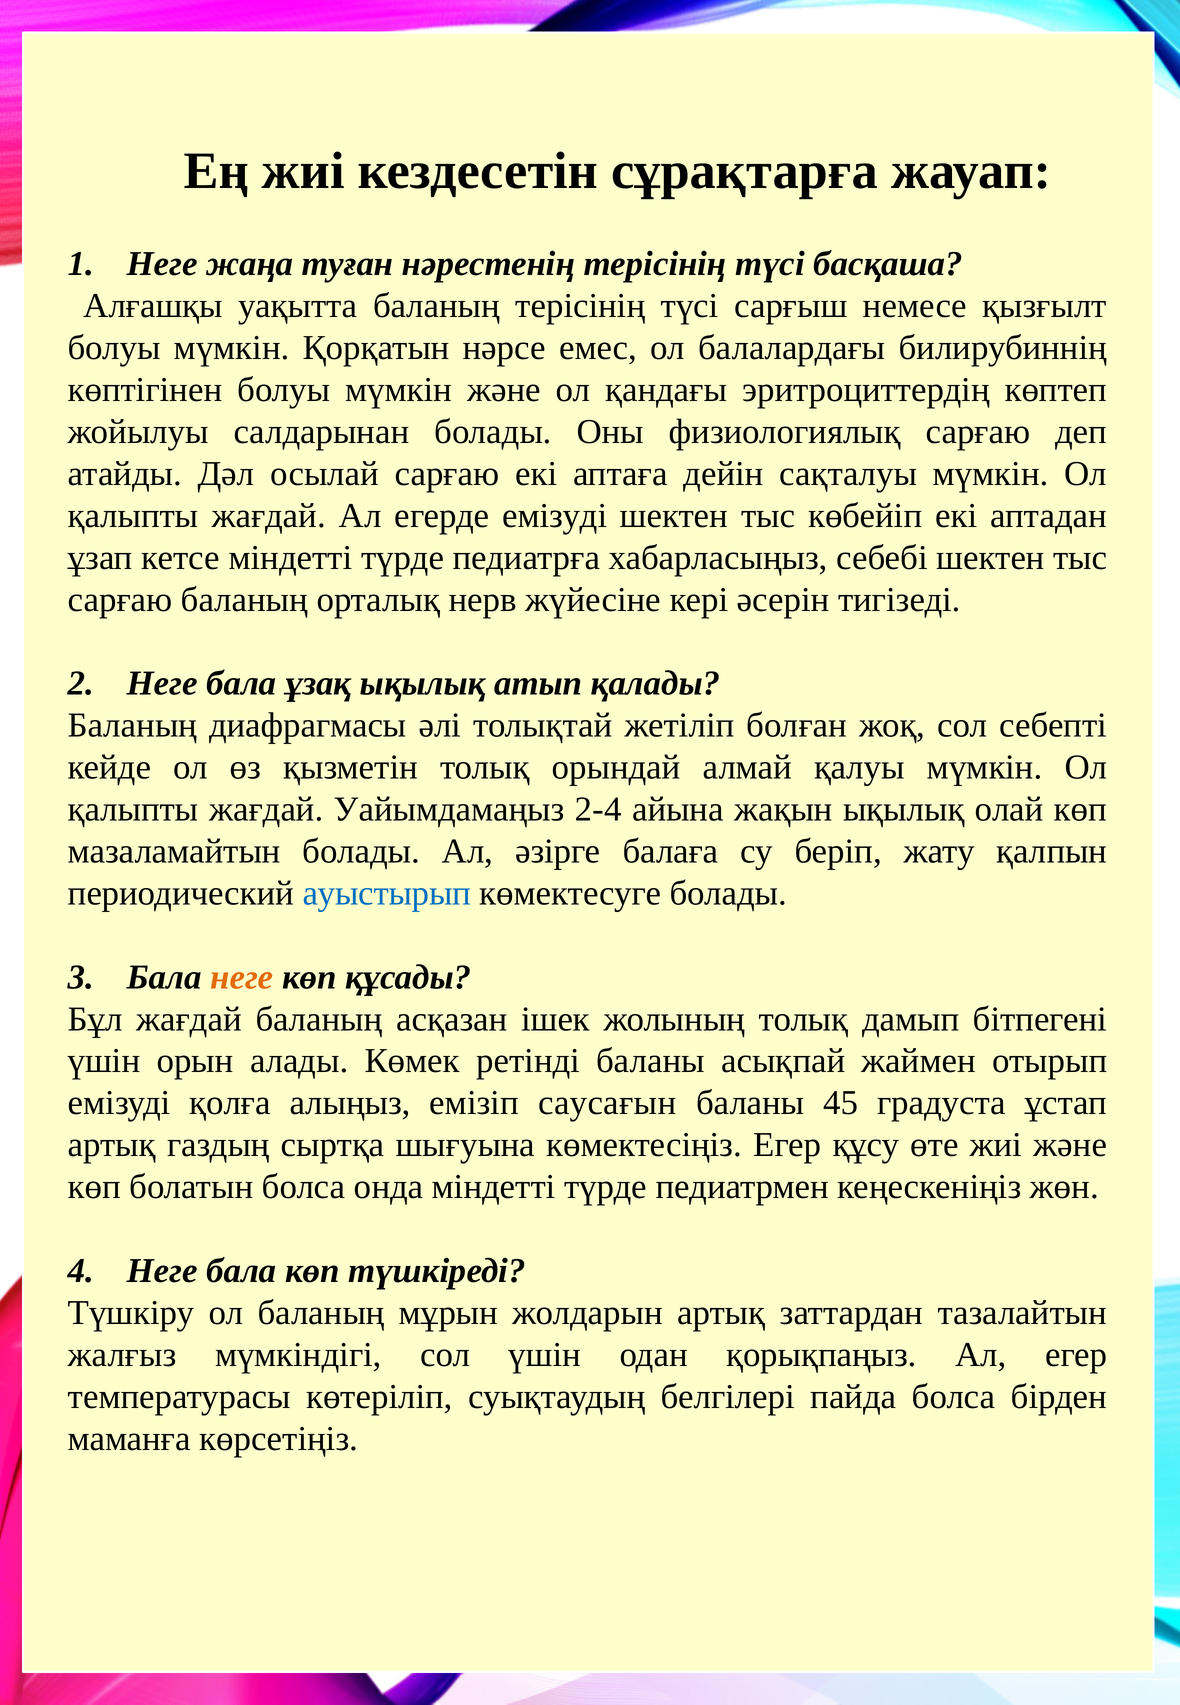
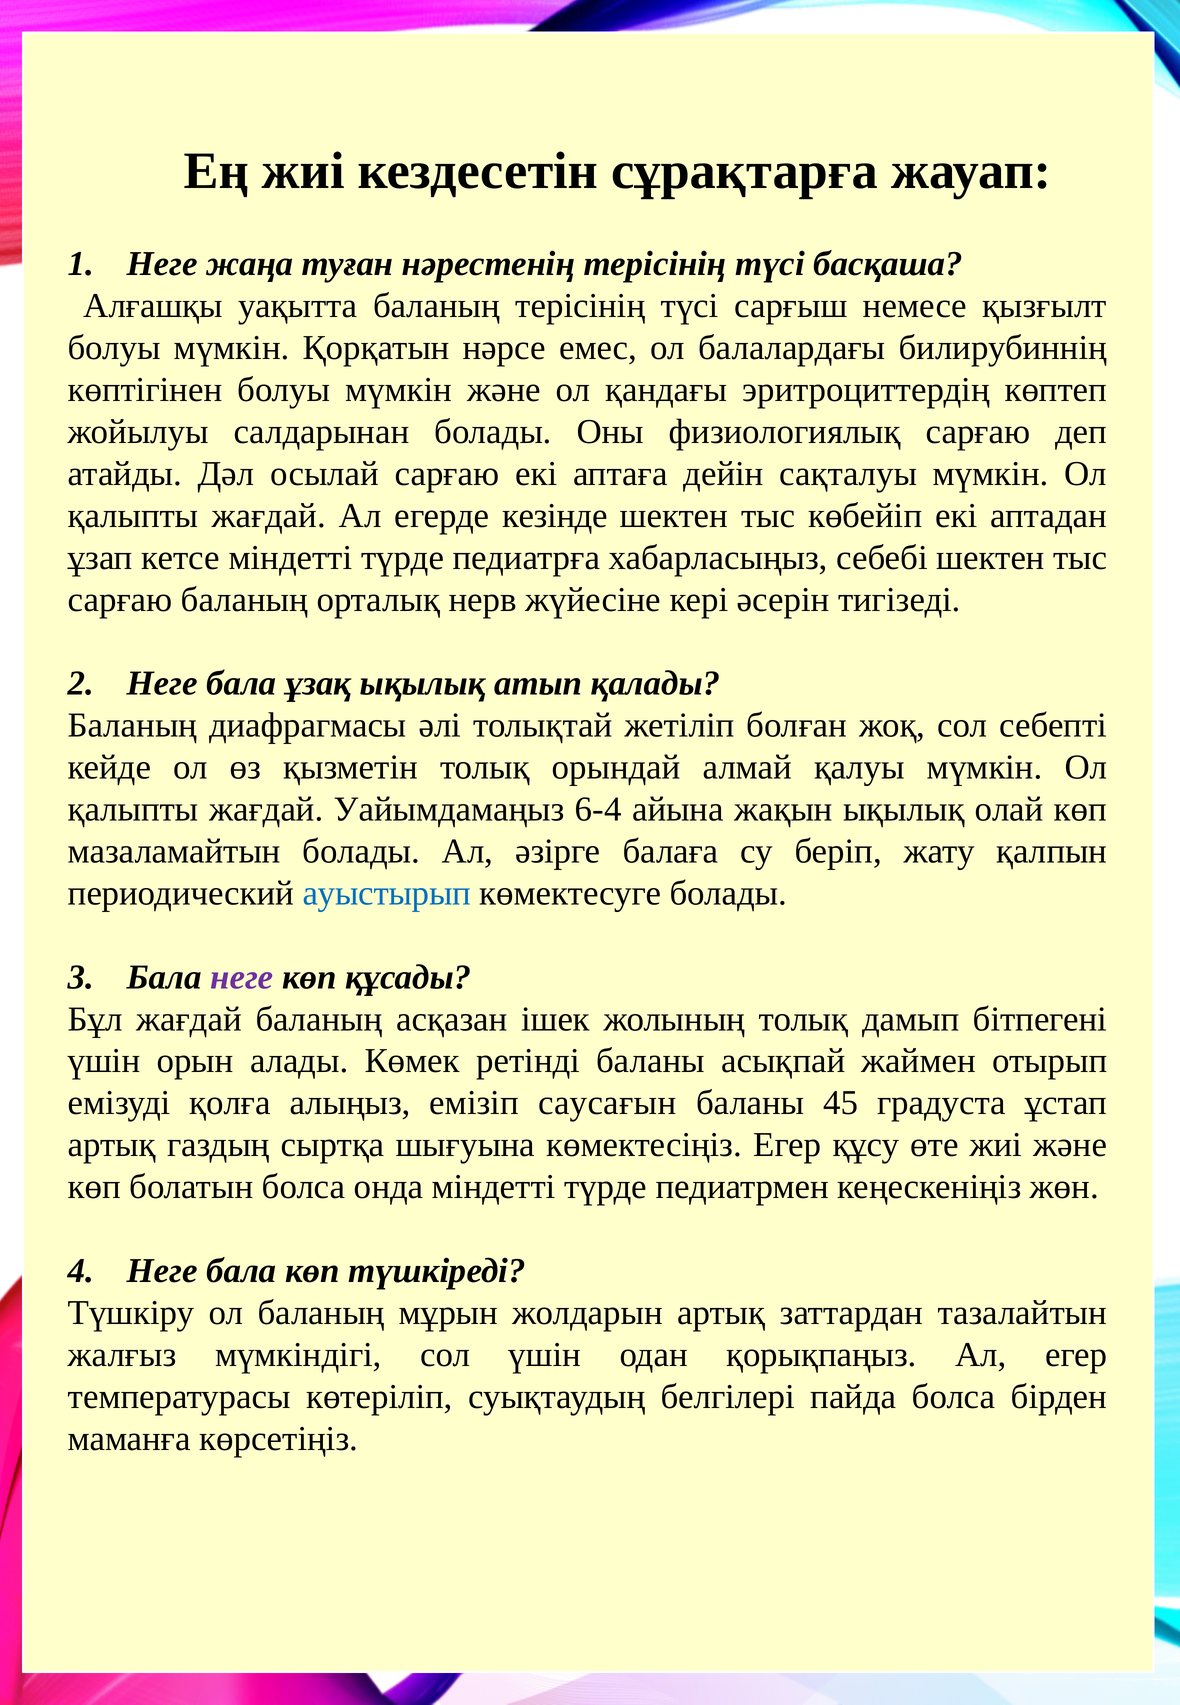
егерде емізуді: емізуді -> кезінде (555, 515)
2-4: 2-4 -> 6-4 (598, 809)
неге colour: orange -> purple (242, 977)
